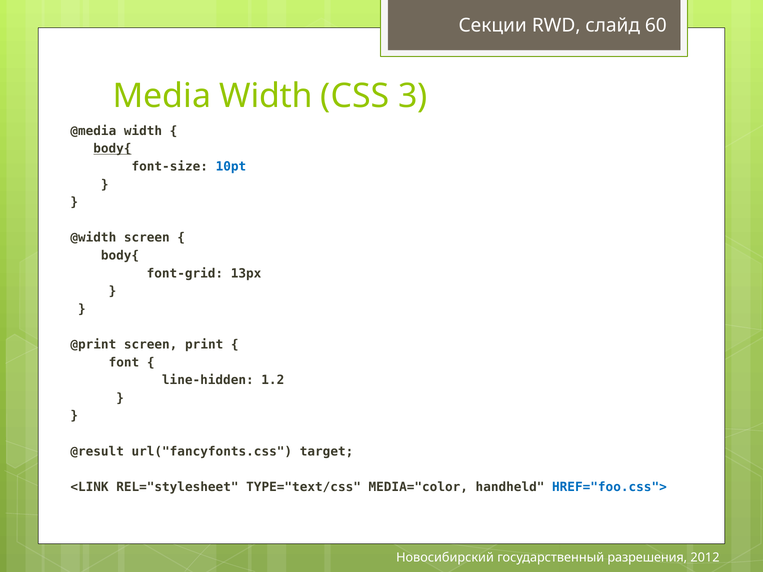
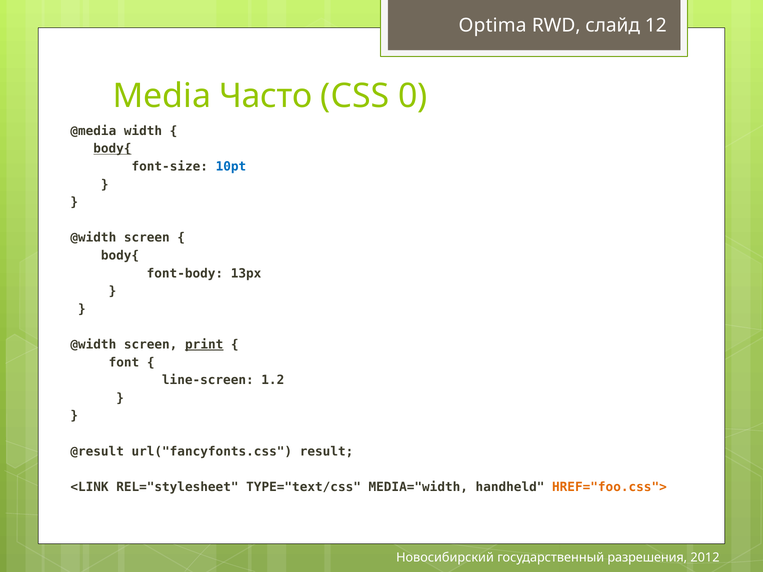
Секции: Секции -> Optima (493, 25)
60: 60 -> 12 (656, 25)
Media Width: Width -> Часто (266, 96)
3: 3 -> 0 (413, 96)
font-grid: font-grid -> font-body (185, 273)
@print: @print -> @width (93, 345)
print underline: none -> present (204, 345)
line-hidden: line-hidden -> line-screen (208, 380)
target: target -> result (327, 452)
MEDIA="color: MEDIA="color -> MEDIA="width (418, 487)
HREF="foo.css"> colour: blue -> orange (609, 487)
